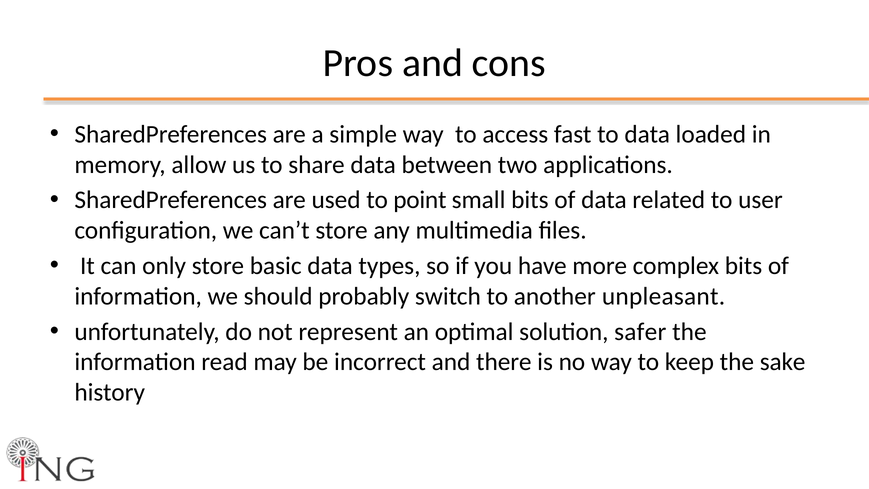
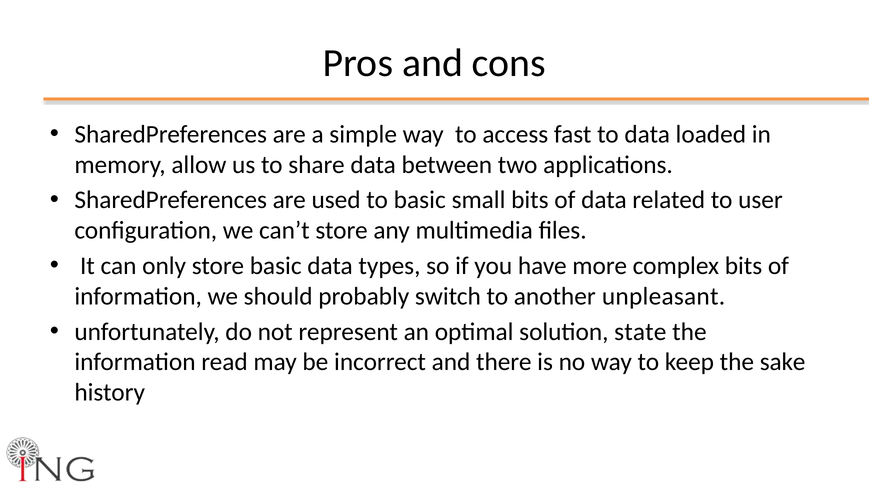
to point: point -> basic (420, 200)
safer: safer -> state (640, 332)
